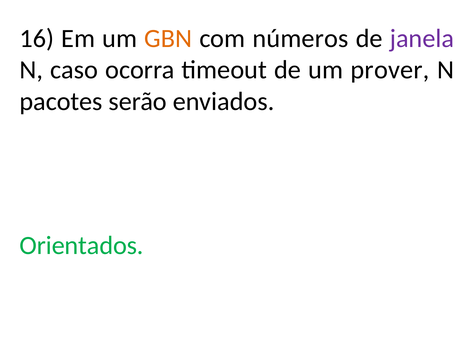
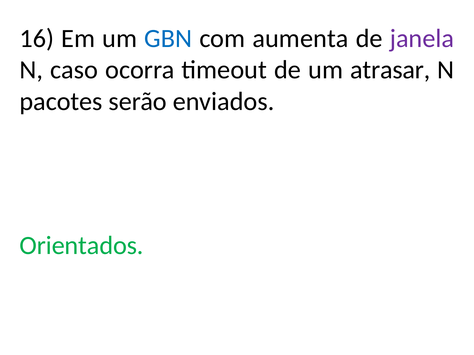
GBN colour: orange -> blue (168, 38)
números: números -> aumenta (300, 38)
prover: prover -> atrasar (390, 70)
